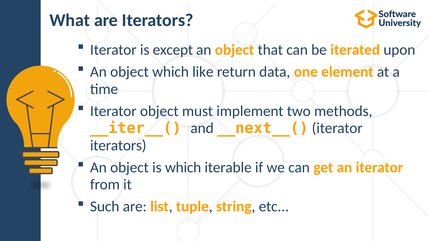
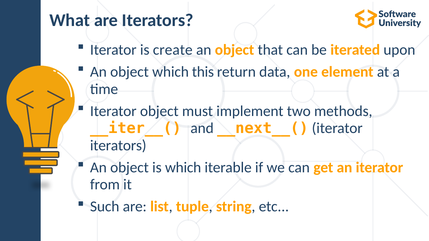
except: except -> create (173, 50)
like: like -> this (203, 72)
